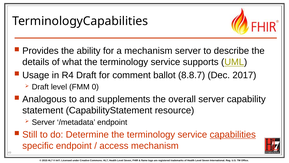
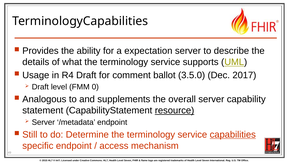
a mechanism: mechanism -> expectation (148, 51)
8.8.7: 8.8.7 -> 3.5.0 (192, 75)
resource underline: none -> present (175, 110)
